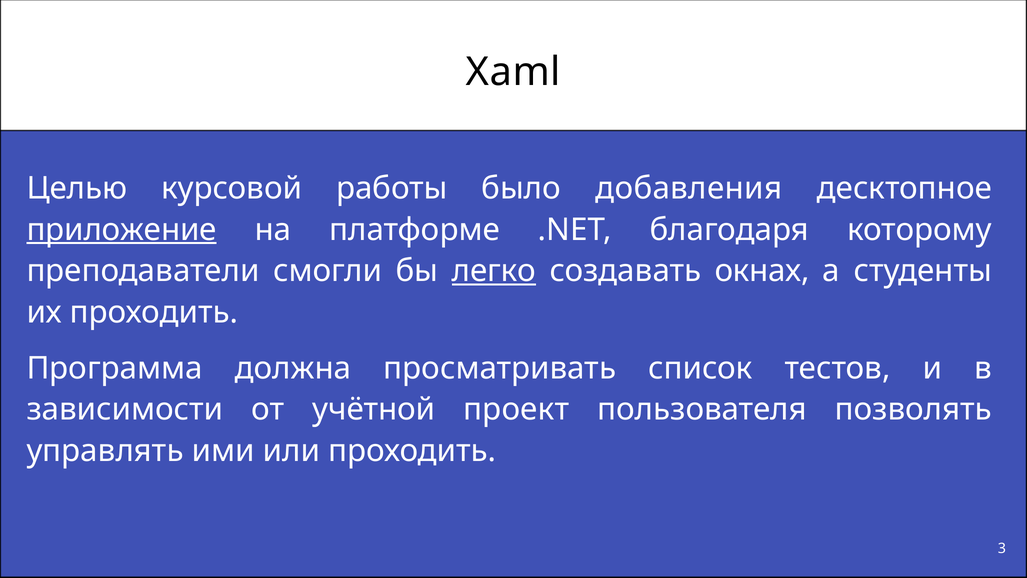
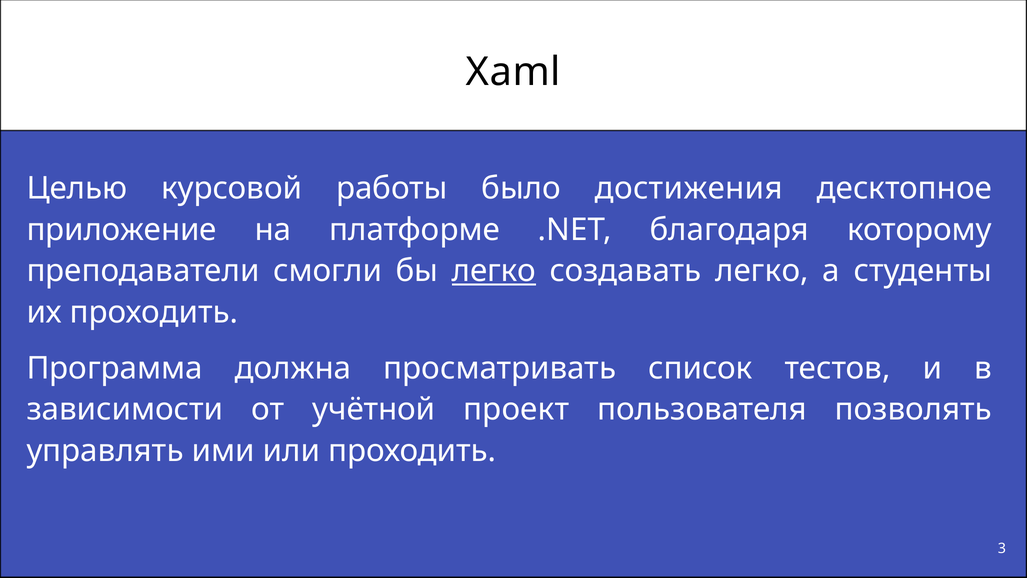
добавления: добавления -> достижения (689, 188)
приложение underline: present -> none (122, 230)
создавать окнах: окнах -> легко (762, 271)
